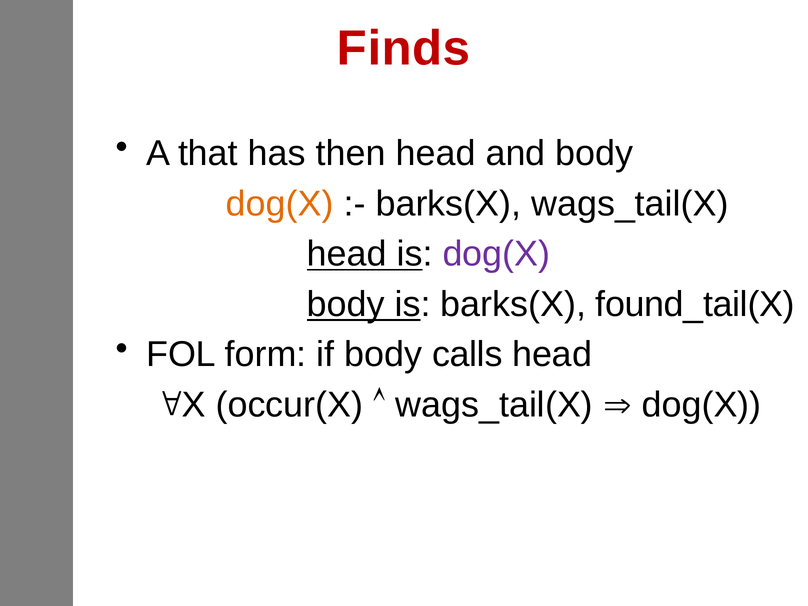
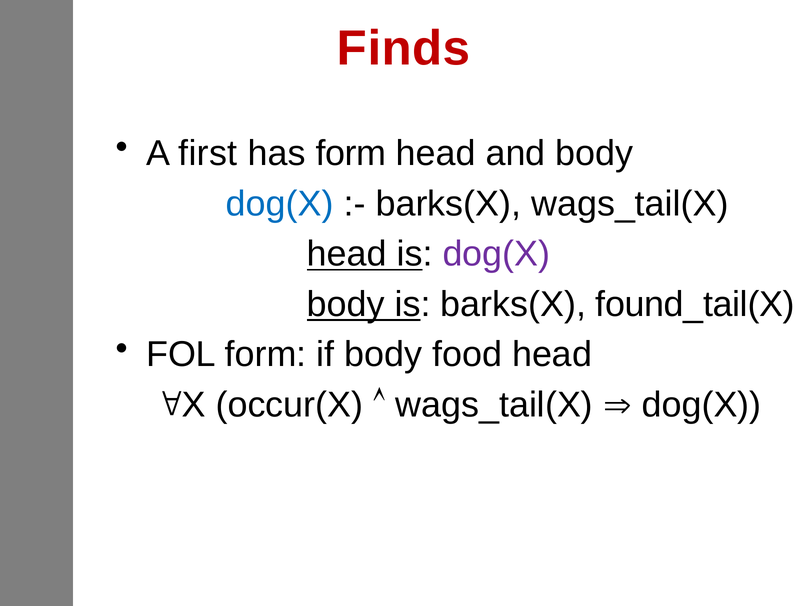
that: that -> first (208, 153)
has then: then -> form (351, 153)
dog(X colour: orange -> blue (280, 204)
calls: calls -> food (467, 355)
